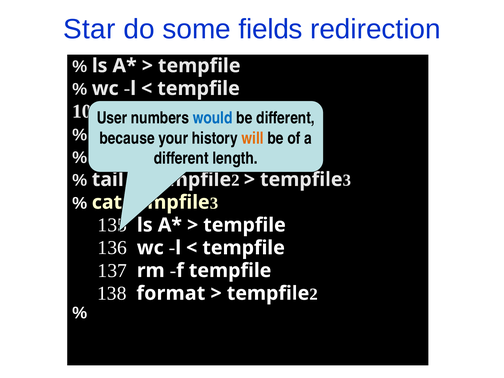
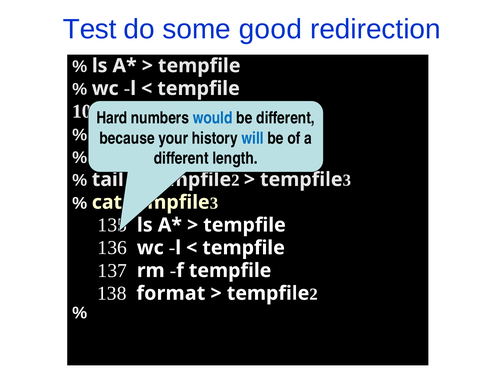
Star: Star -> Test (90, 29)
fields: fields -> good (270, 29)
User: User -> Hard (112, 118)
will colour: orange -> blue (253, 138)
